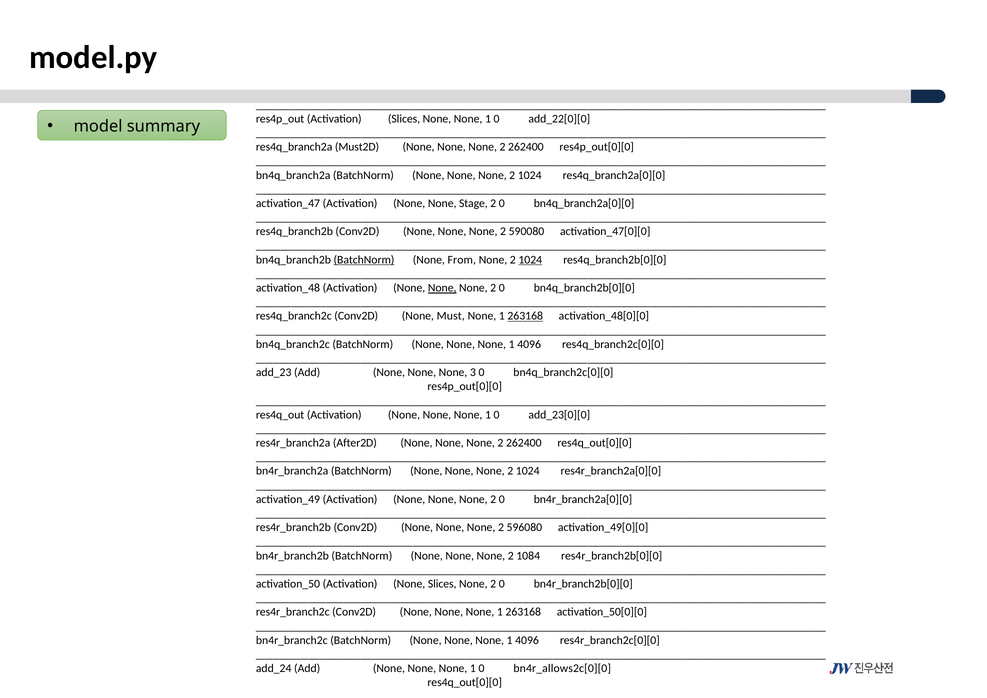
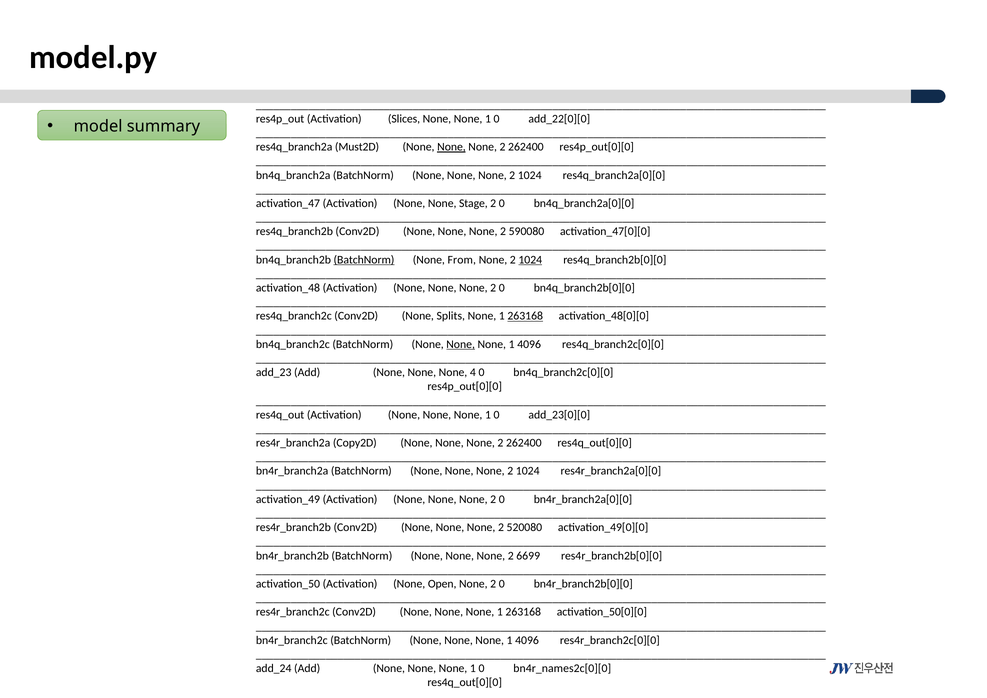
None underline: none -> present (452, 147)
None underline: present -> none (442, 288)
Must: Must -> Splits (451, 316)
None underline: none -> present (461, 344)
3: 3 -> 4 (473, 372)
After2D: After2D -> Copy2D (355, 443)
596080: 596080 -> 520080 (524, 527)
1084: 1084 -> 6699 (528, 556)
None Slices: Slices -> Open (442, 584)
bn4r_allows2c[0][0: bn4r_allows2c[0][0 -> bn4r_names2c[0][0 (562, 668)
